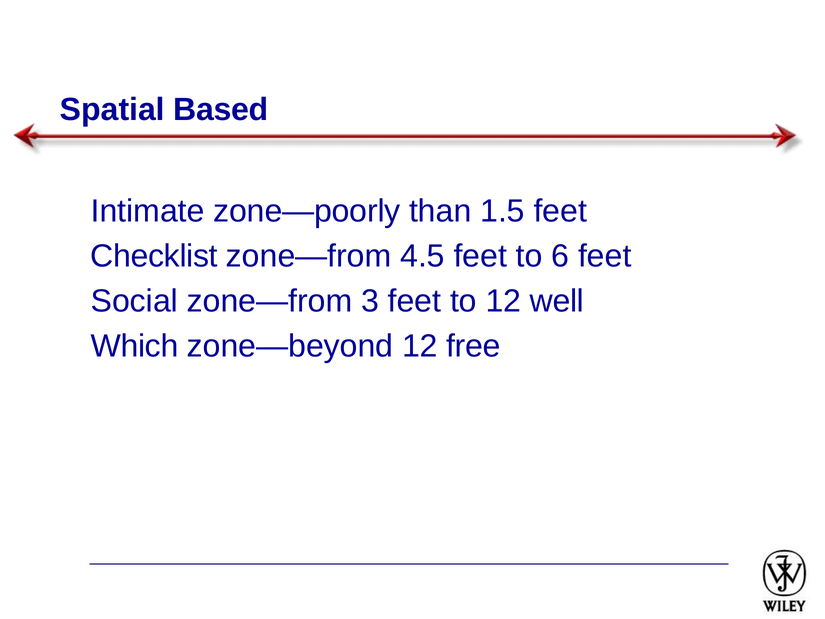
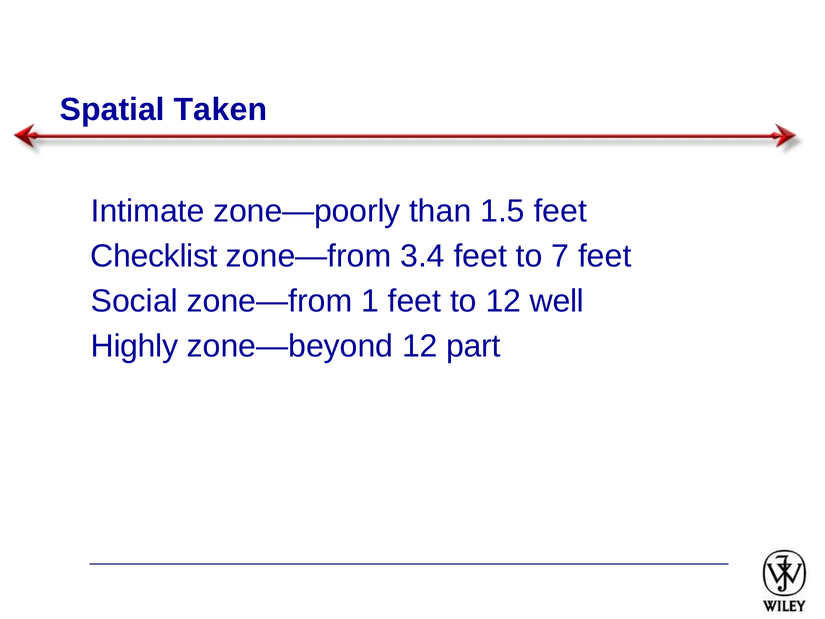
Based: Based -> Taken (221, 109)
4.5: 4.5 -> 3.4 (423, 256)
6: 6 -> 7 (560, 256)
3: 3 -> 1 (370, 301)
Which: Which -> Highly (135, 346)
free: free -> part (473, 346)
